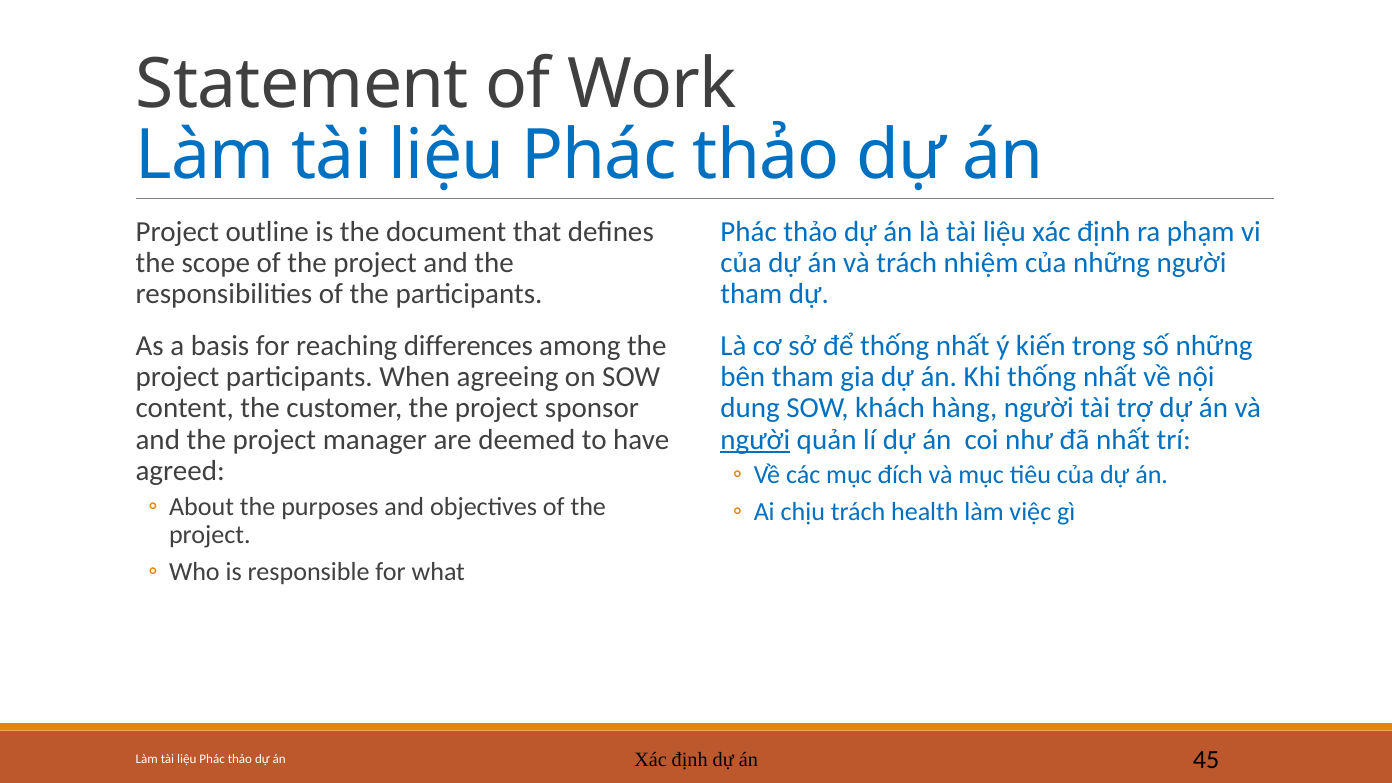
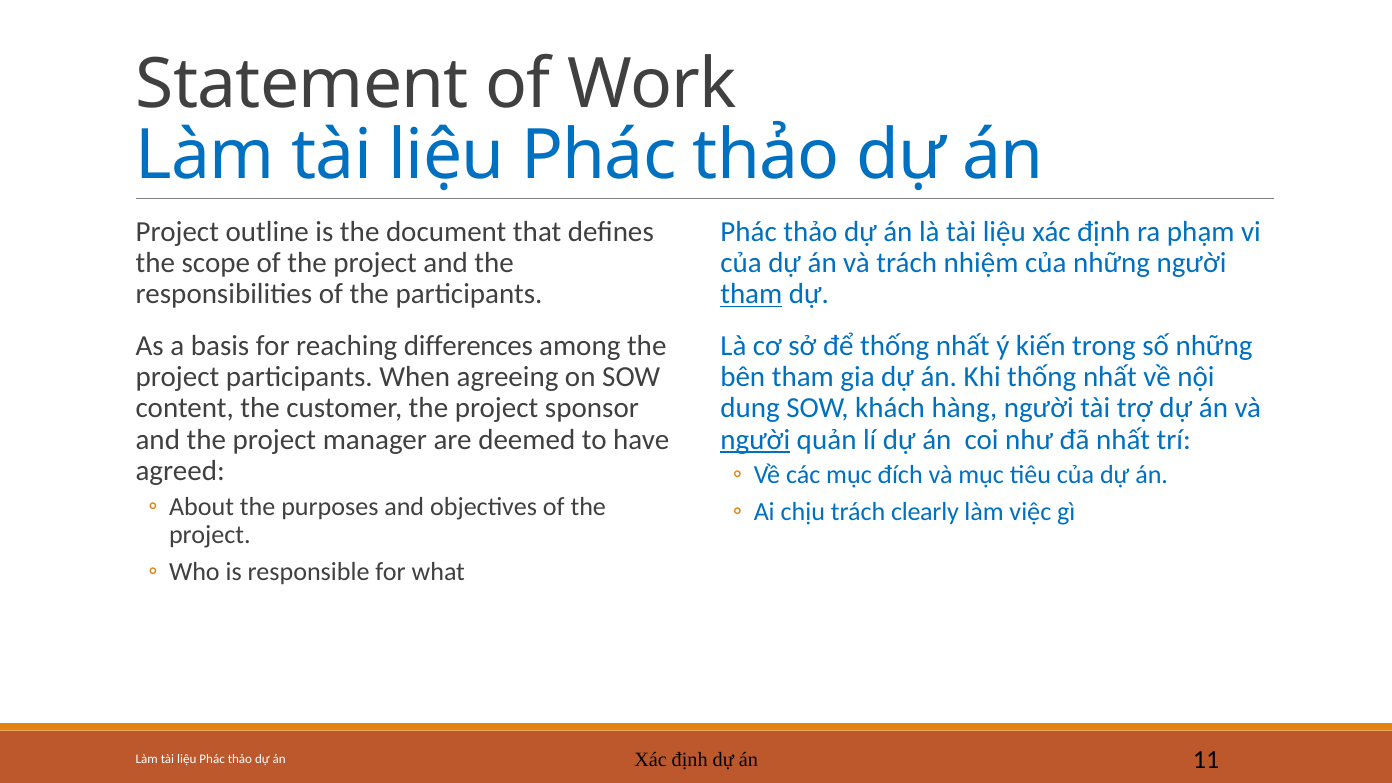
tham underline: none -> present (751, 294)
health: health -> clearly (925, 512)
45: 45 -> 11 (1206, 760)
